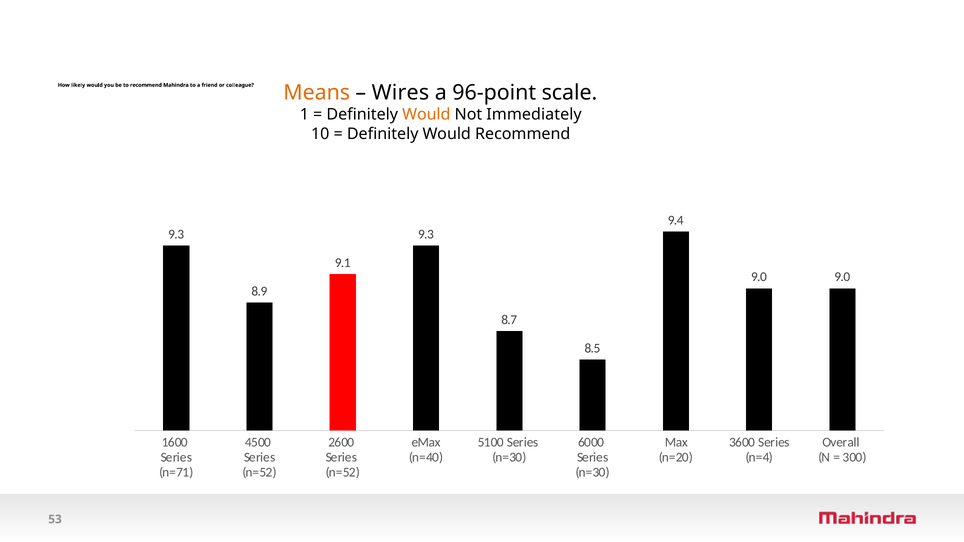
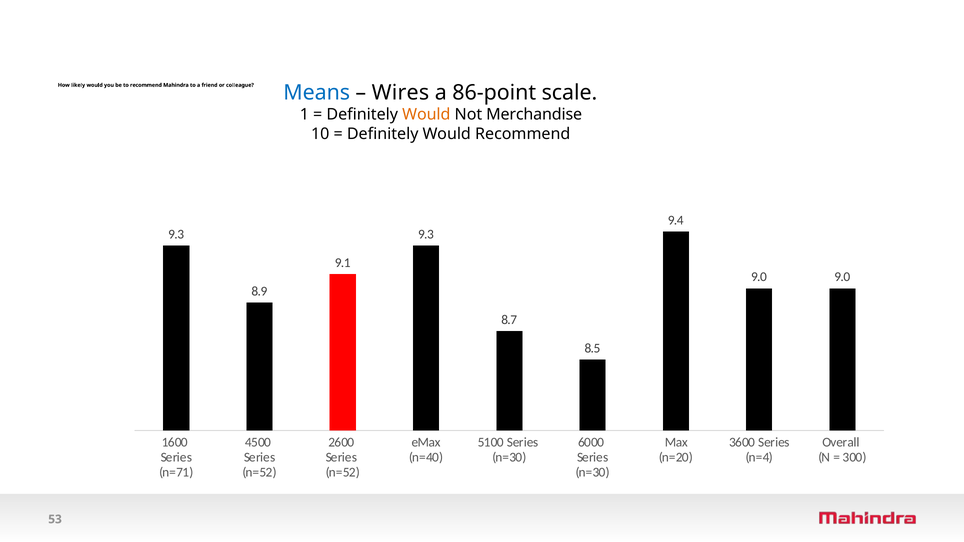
Means colour: orange -> blue (317, 93)
96-point: 96-point -> 86-point (494, 93)
Immediately: Immediately -> Merchandise (534, 115)
